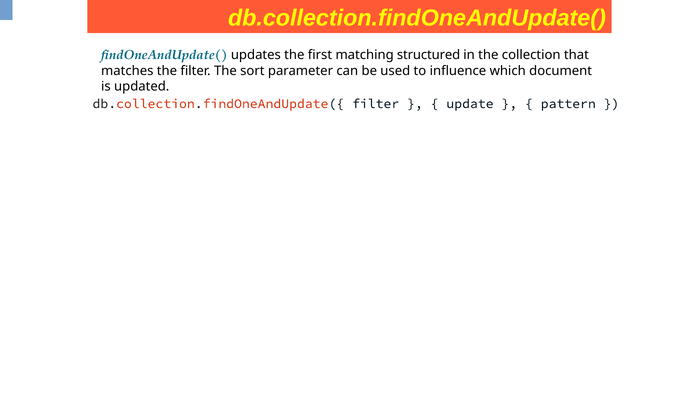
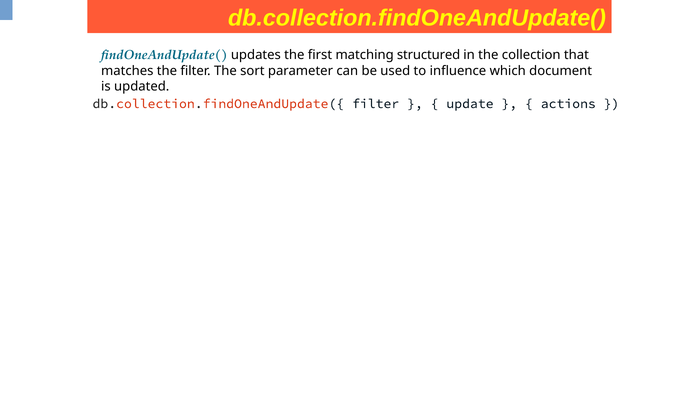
pattern: pattern -> actions (568, 104)
